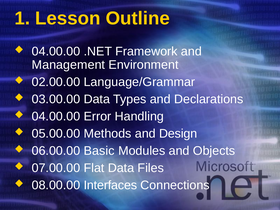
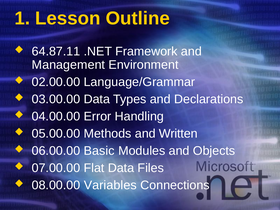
04.00.00: 04.00.00 -> 64.87.11 (56, 51)
Design: Design -> Written (178, 134)
Interfaces: Interfaces -> Variables (110, 185)
